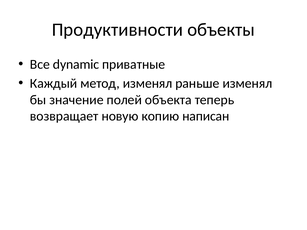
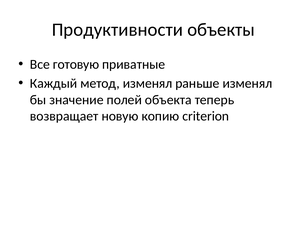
dynamic: dynamic -> готовую (76, 64)
написан: написан -> criterion (206, 116)
